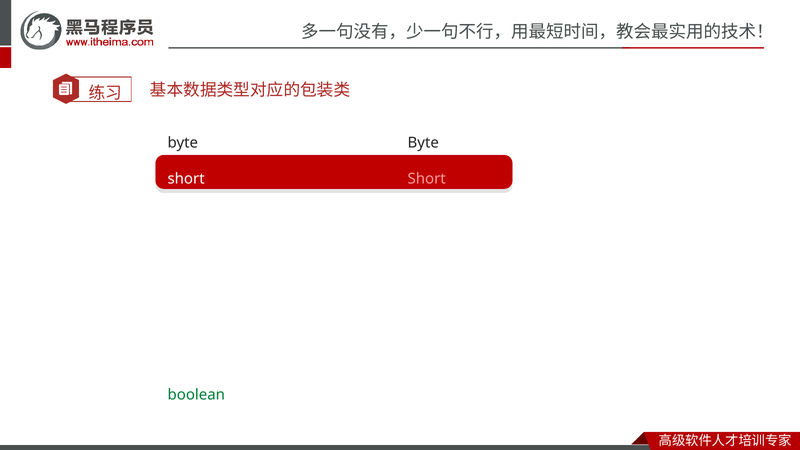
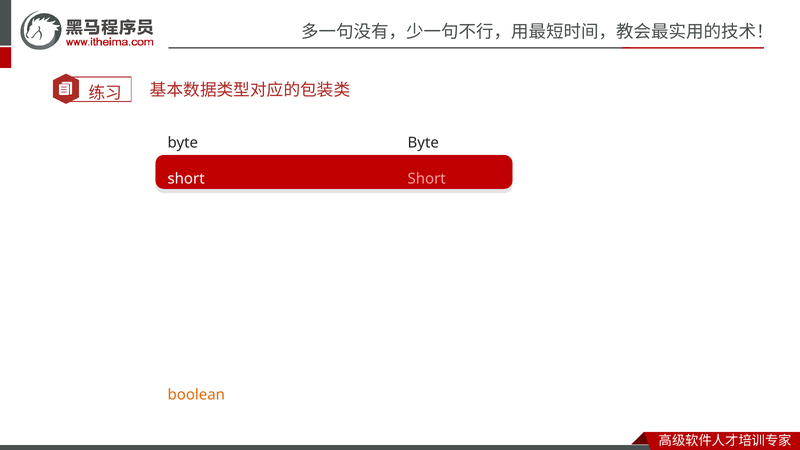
boolean colour: green -> orange (196, 395)
